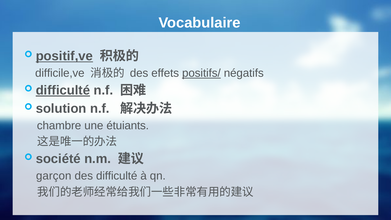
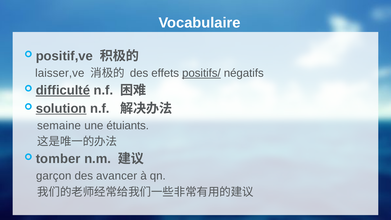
positif,ve underline: present -> none (64, 56)
difficile,ve: difficile,ve -> laisser,ve (60, 73)
solution underline: none -> present (61, 108)
chambre: chambre -> semaine (59, 125)
société: société -> tomber (58, 159)
des difficulté: difficulté -> avancer (117, 176)
